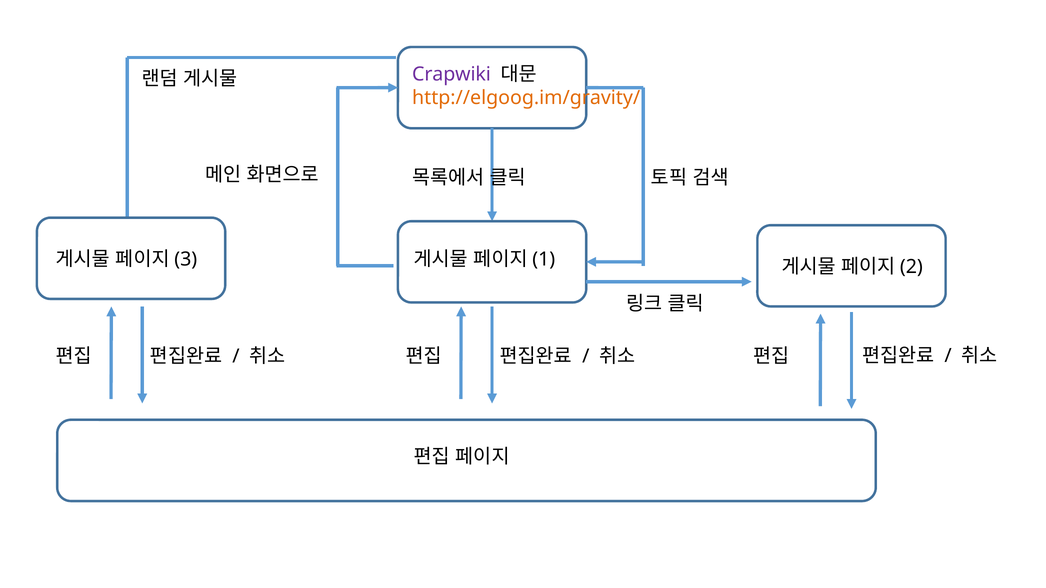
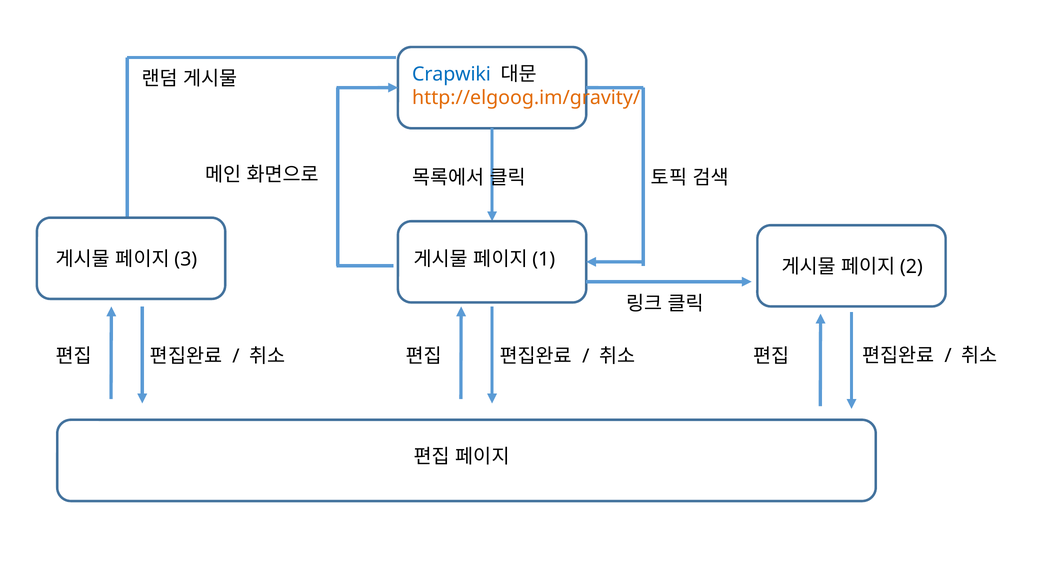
Crapwiki colour: purple -> blue (451, 74)
